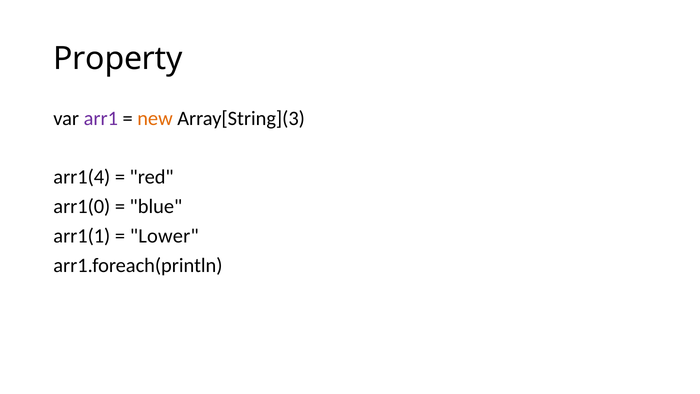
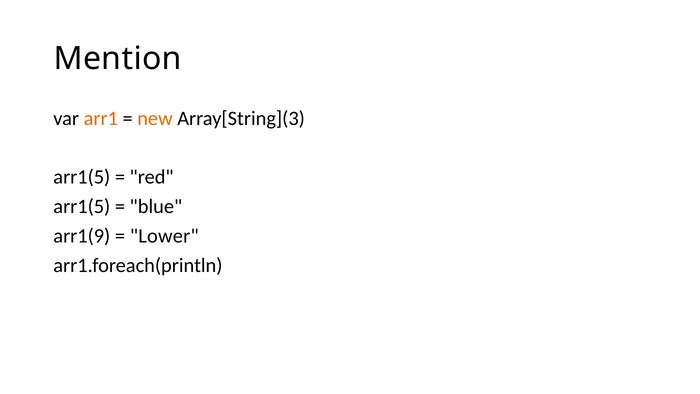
Property: Property -> Mention (118, 59)
arr1 colour: purple -> orange (101, 118)
arr1(4: arr1(4 -> arr1(5 (82, 177)
arr1(0: arr1(0 -> arr1(5 (82, 206)
arr1(1: arr1(1 -> arr1(9 (82, 236)
